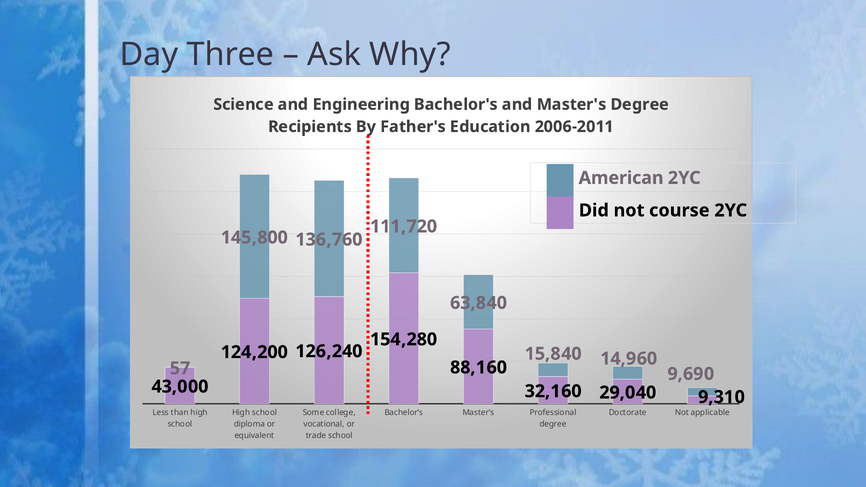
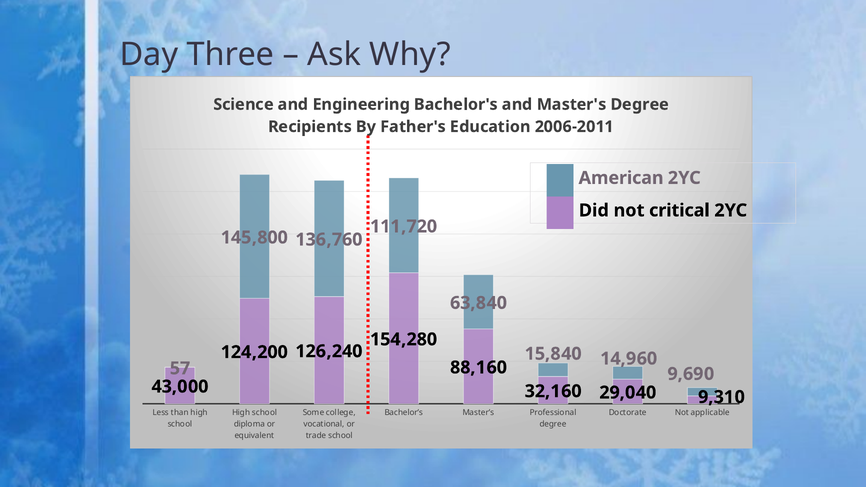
course: course -> critical (679, 211)
